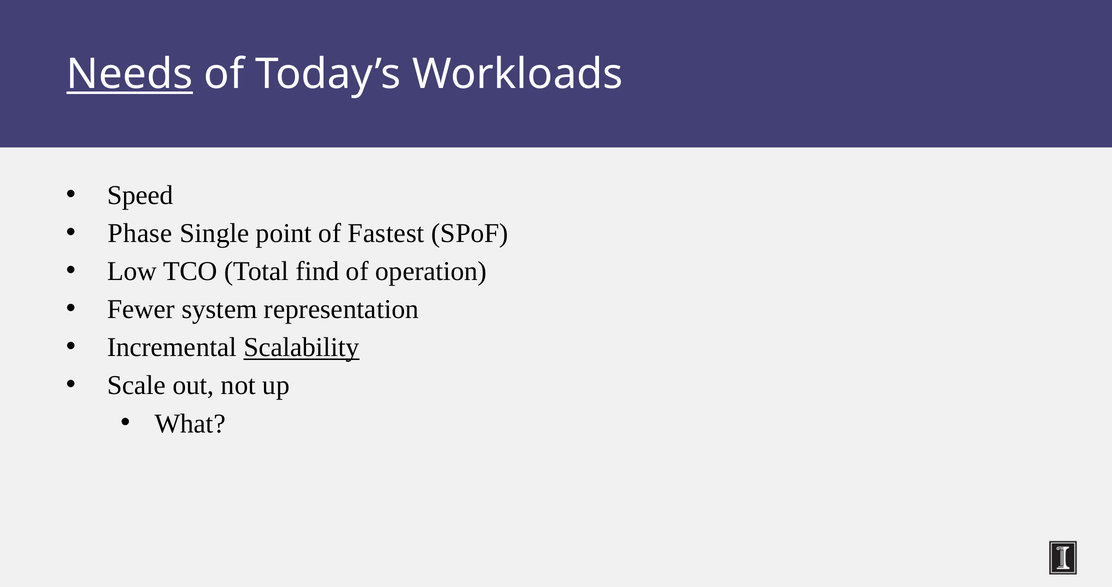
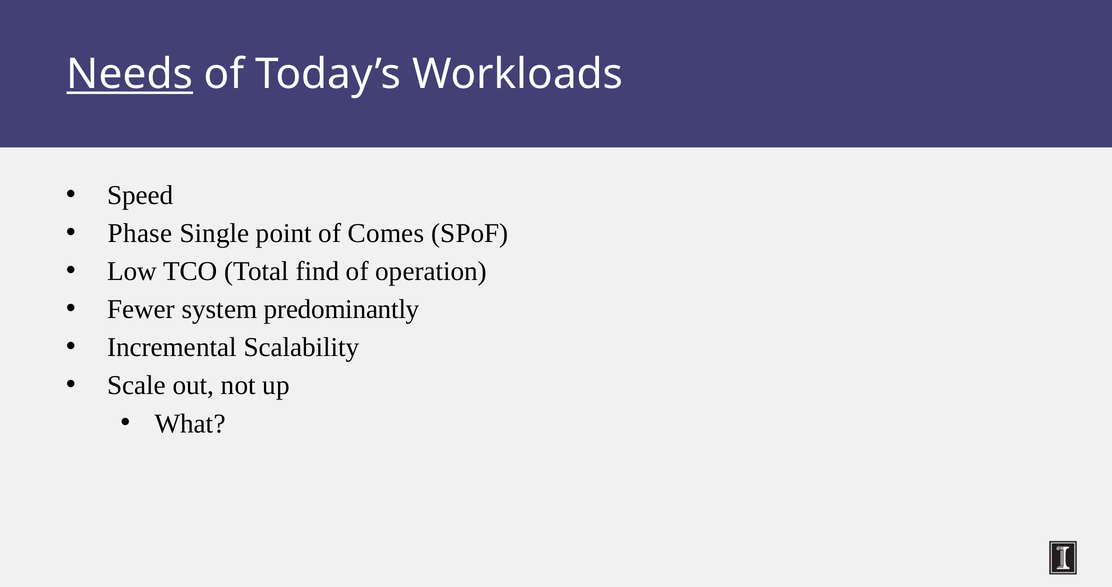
Fastest: Fastest -> Comes (386, 234)
representation: representation -> predominantly (342, 310)
Scalability underline: present -> none (302, 348)
